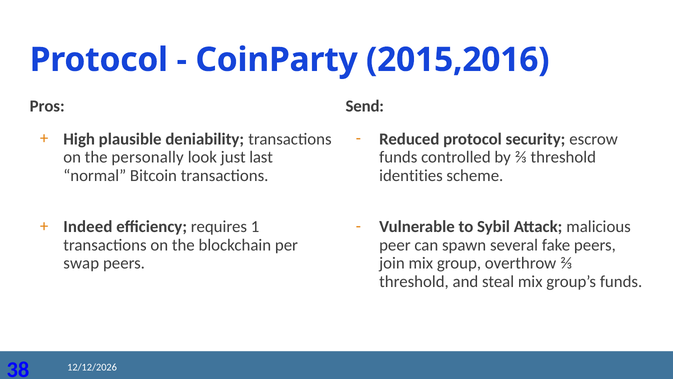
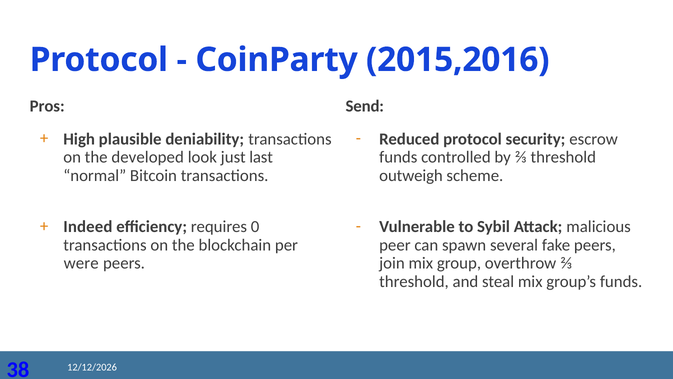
personally: personally -> developed (148, 157)
identities: identities -> outweigh (411, 175)
1: 1 -> 0 (255, 227)
swap: swap -> were (81, 263)
